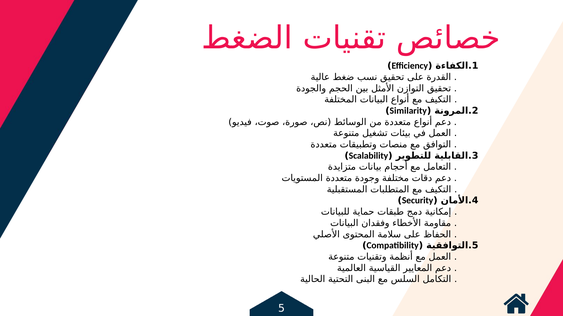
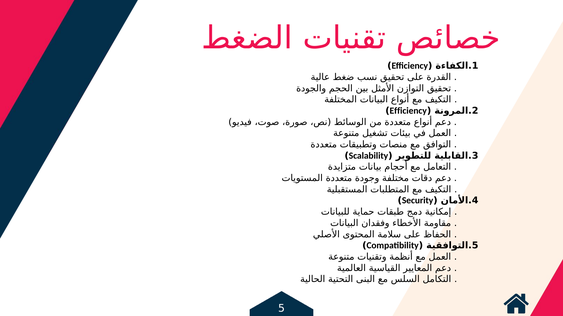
Similarity: Similarity -> Efficiency (408, 111)
